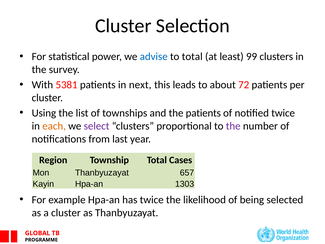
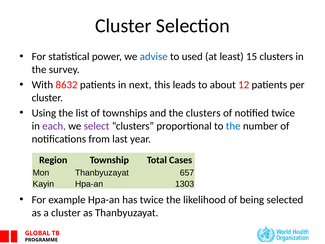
to total: total -> used (192, 57)
99: 99 -> 15 (252, 57)
5381: 5381 -> 8632 (67, 85)
72: 72 -> 12 (244, 85)
the patients: patients -> clusters (203, 113)
each colour: orange -> purple (54, 126)
the colour: purple -> blue (233, 126)
